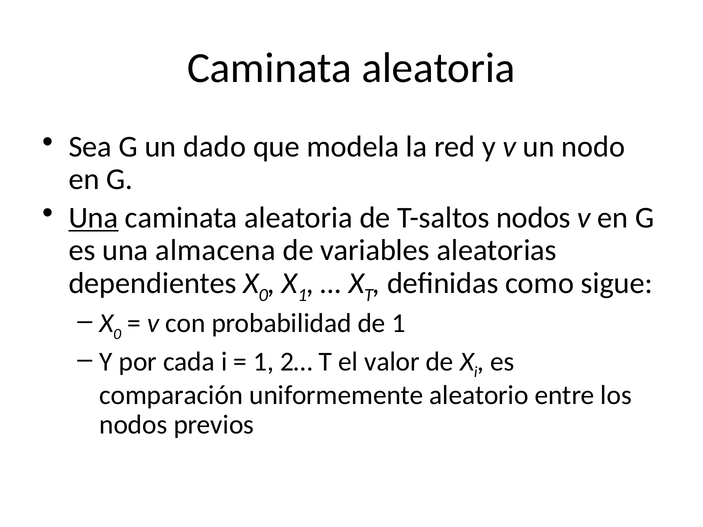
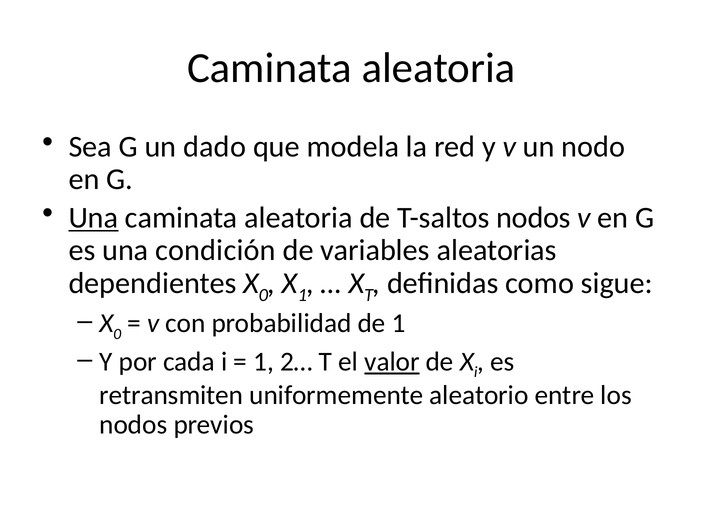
almacena: almacena -> condición (215, 251)
valor underline: none -> present (392, 362)
comparación: comparación -> retransmiten (171, 395)
